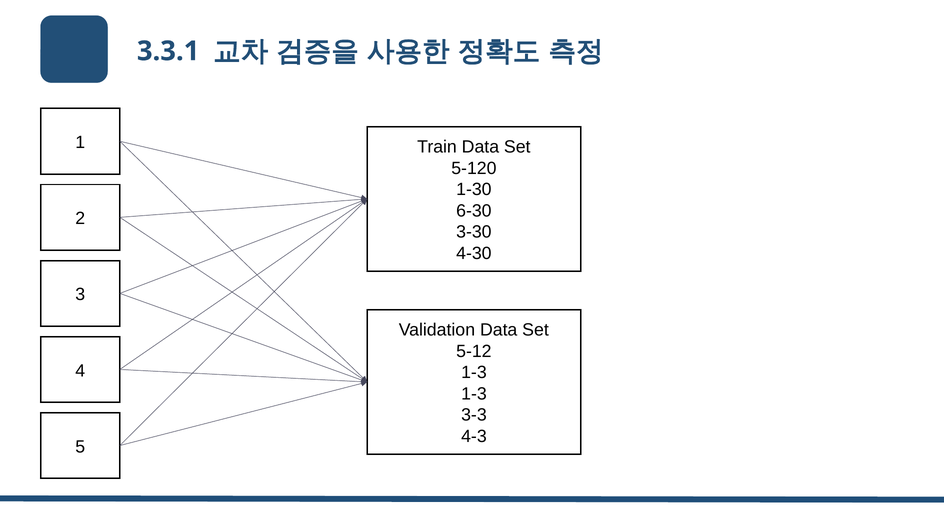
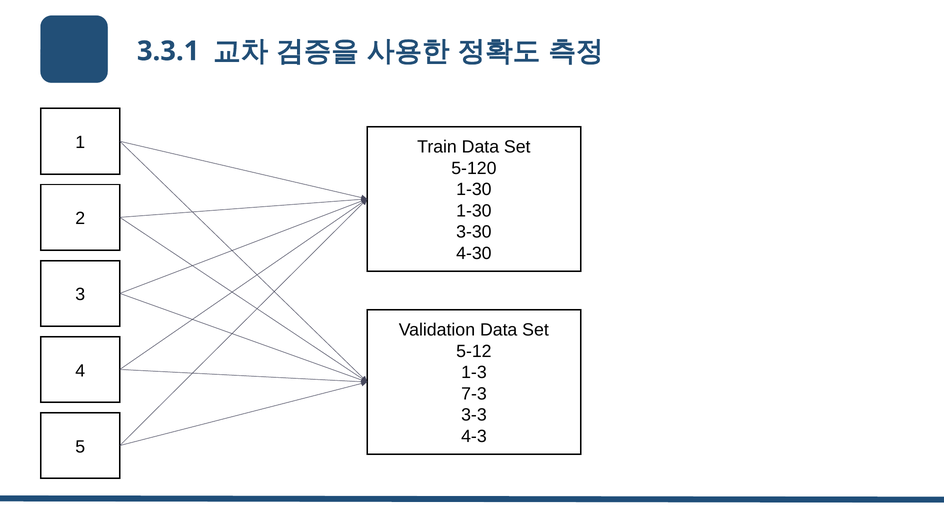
6-30: 6-30 -> 1-30 (474, 211)
1-3: 1-3 -> 7-3 (474, 394)
